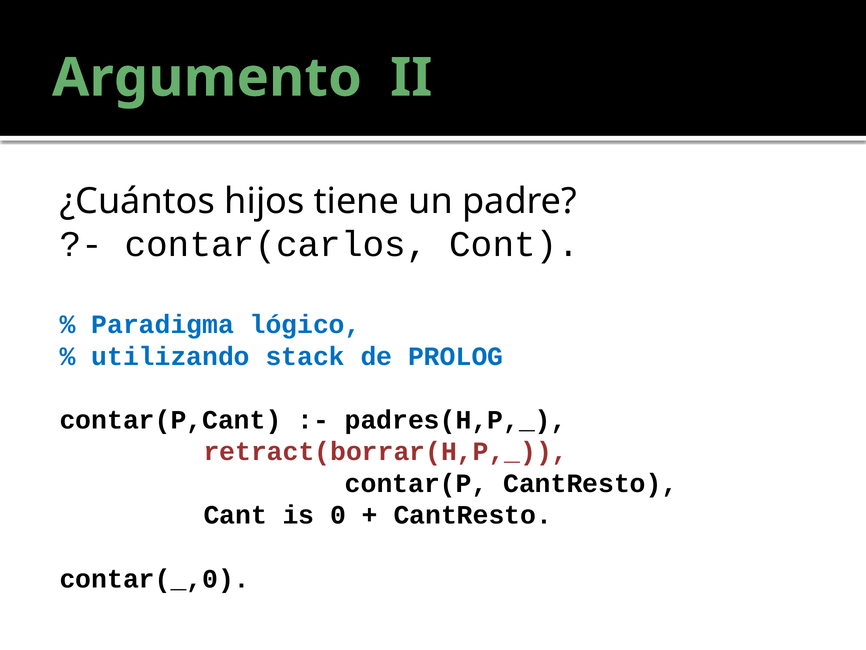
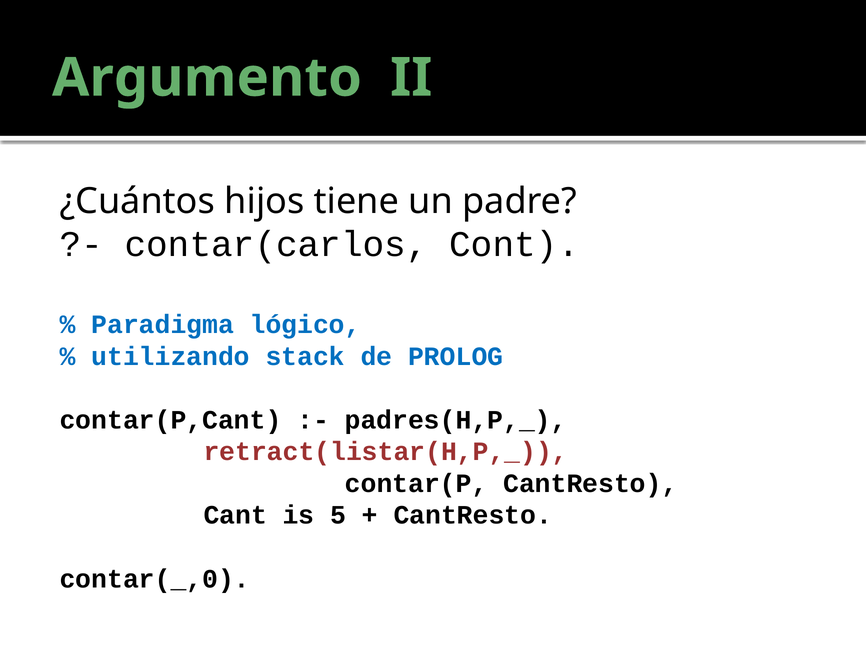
retract(borrar(H,P,_: retract(borrar(H,P,_ -> retract(listar(H,P,_ (386, 451)
0: 0 -> 5 (338, 515)
